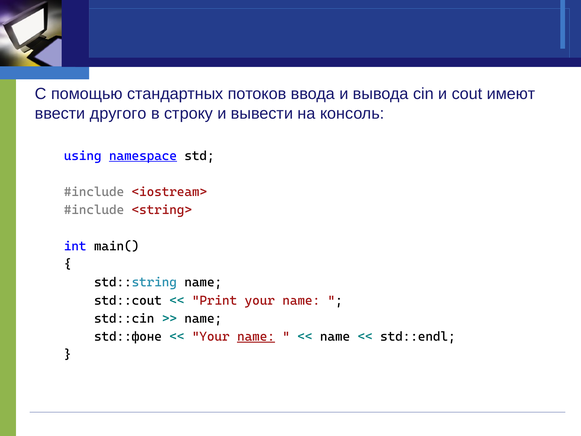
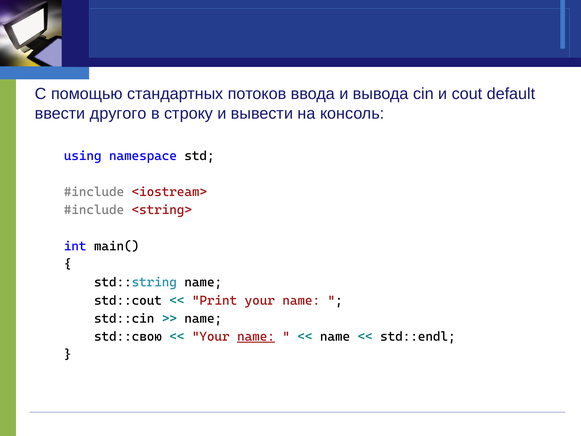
имеют: имеют -> default (511, 94)
namespace underline: present -> none (143, 156)
std::фоне: std::фоне -> std::свою (128, 336)
